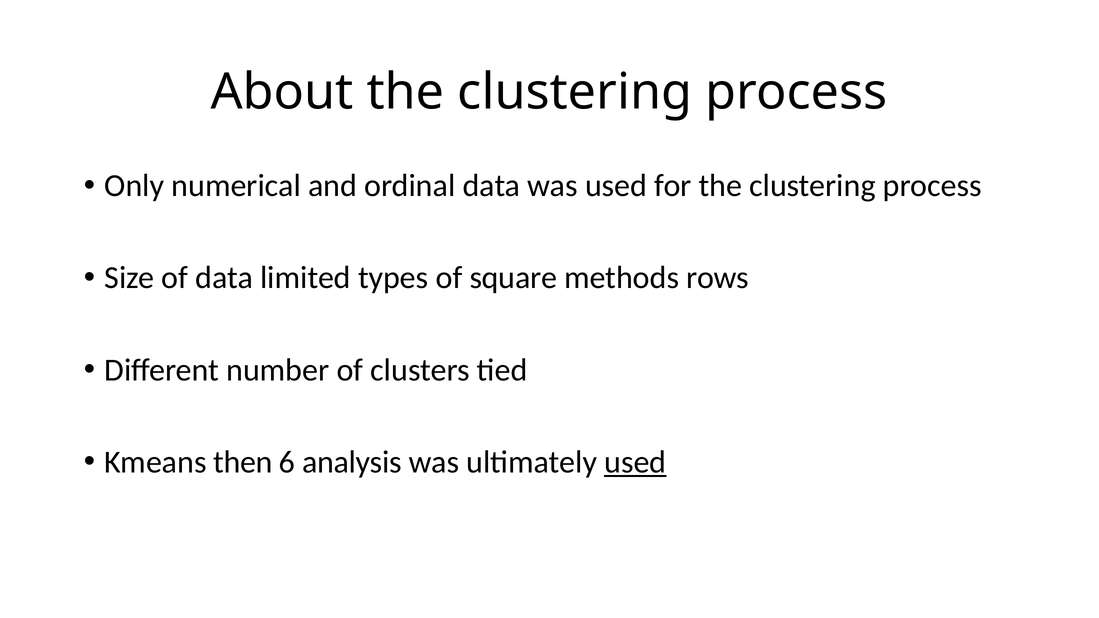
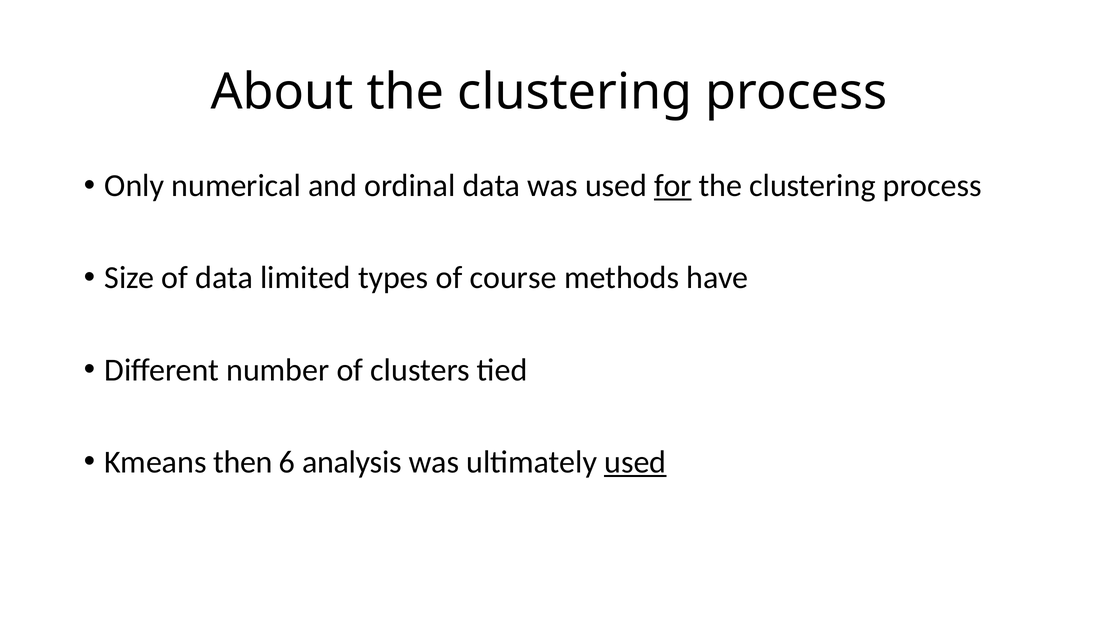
for underline: none -> present (673, 186)
square: square -> course (513, 278)
rows: rows -> have (717, 278)
